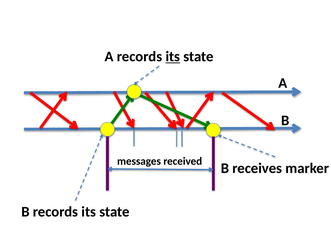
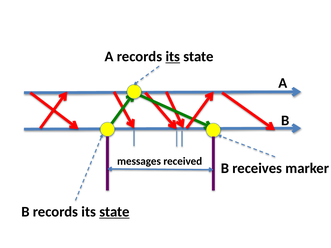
state underline: none -> present (114, 212)
